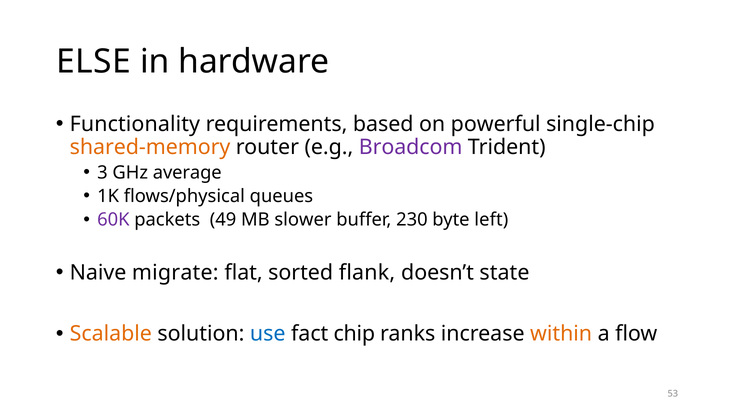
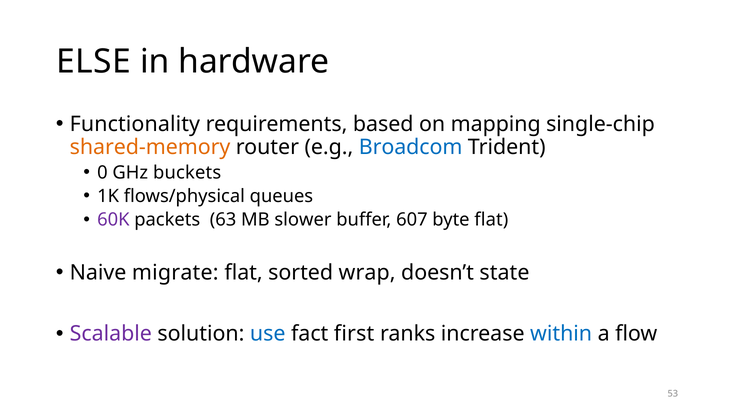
powerful: powerful -> mapping (496, 124)
Broadcom colour: purple -> blue (411, 147)
3: 3 -> 0 (102, 172)
average: average -> buckets (187, 172)
49: 49 -> 63 (223, 220)
230: 230 -> 607 (412, 220)
byte left: left -> flat (491, 220)
flank: flank -> wrap (367, 272)
Scalable colour: orange -> purple (111, 334)
chip: chip -> first (354, 334)
within colour: orange -> blue (561, 334)
